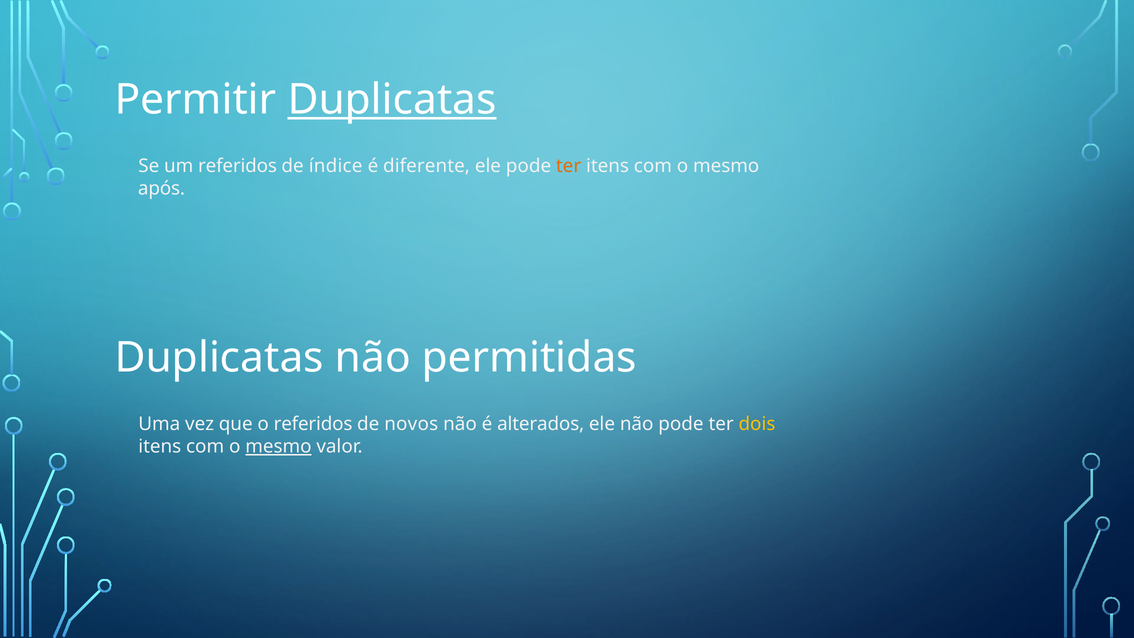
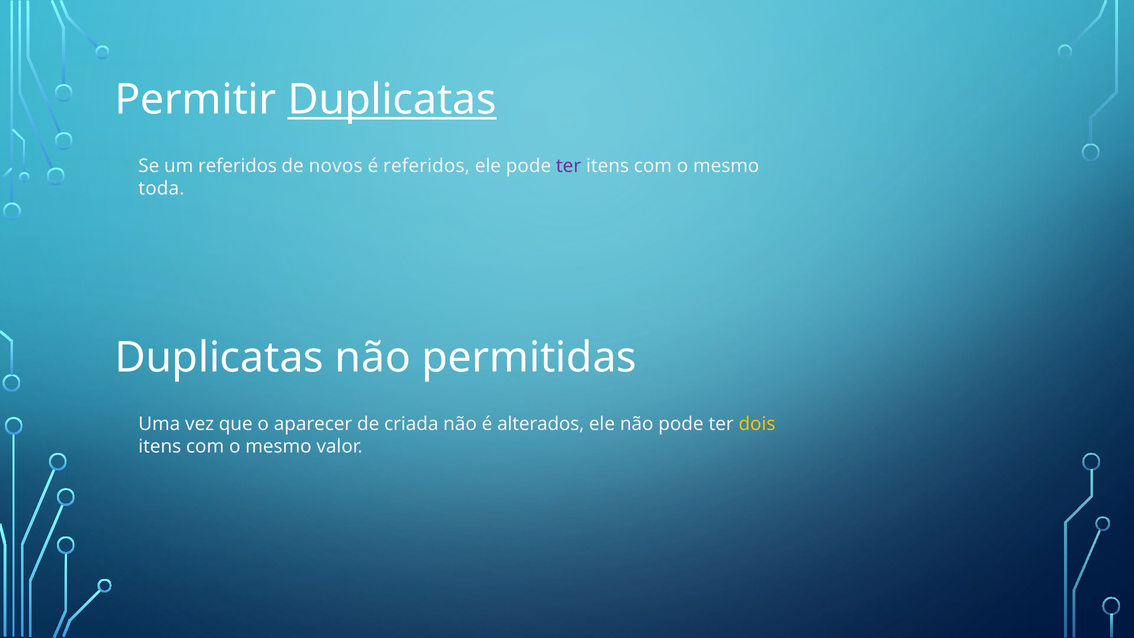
índice: índice -> novos (336, 166)
é diferente: diferente -> referidos (426, 166)
ter colour: orange -> purple (569, 166)
após: após -> toda (161, 189)
o referidos: referidos -> aparecer (313, 424)
novos: novos -> criada (411, 424)
mesmo underline: present -> none (278, 447)
